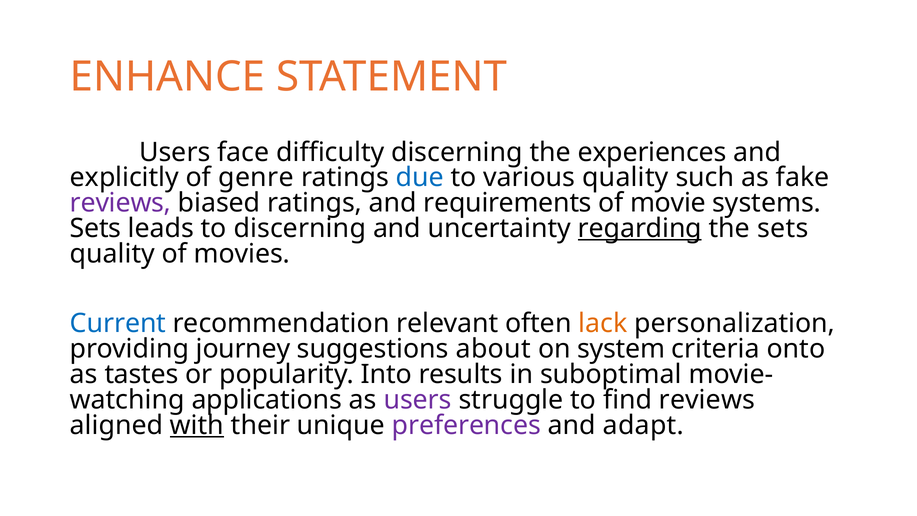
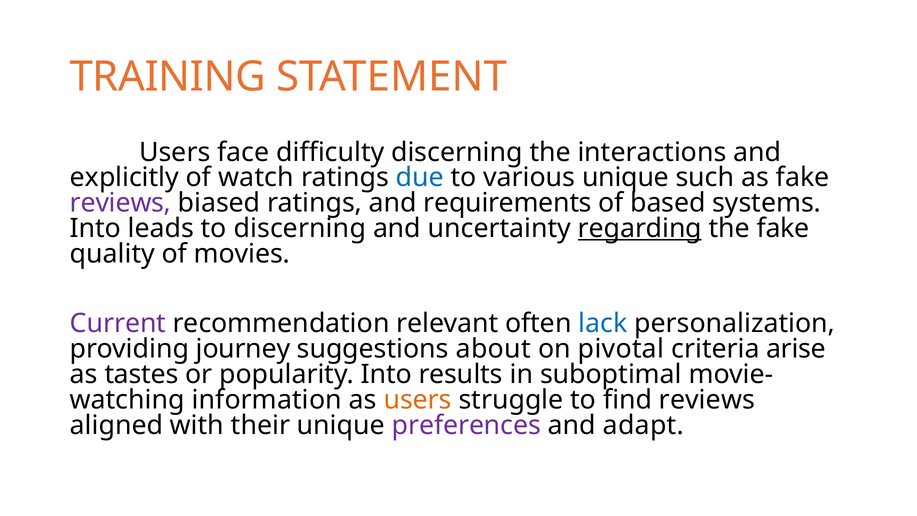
ENHANCE: ENHANCE -> TRAINING (168, 77)
experiences: experiences -> interactions (652, 152)
genre: genre -> watch (256, 178)
various quality: quality -> unique (626, 178)
movie: movie -> based (668, 203)
Sets: Sets -> Into (95, 228)
the sets: sets -> fake (783, 228)
Current colour: blue -> purple (118, 324)
lack colour: orange -> blue (603, 324)
system: system -> pivotal (621, 349)
onto: onto -> arise (796, 349)
applications: applications -> information (267, 400)
users colour: purple -> orange (418, 400)
with underline: present -> none (197, 425)
